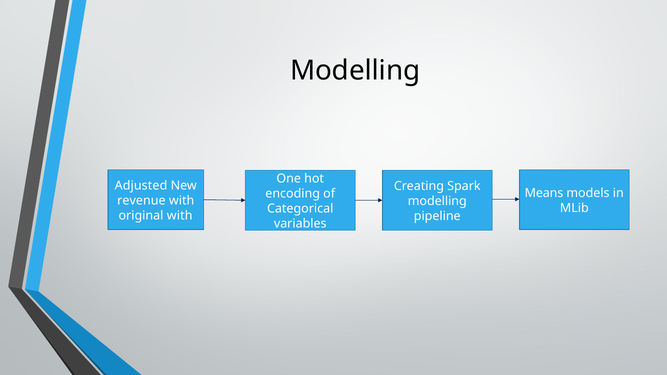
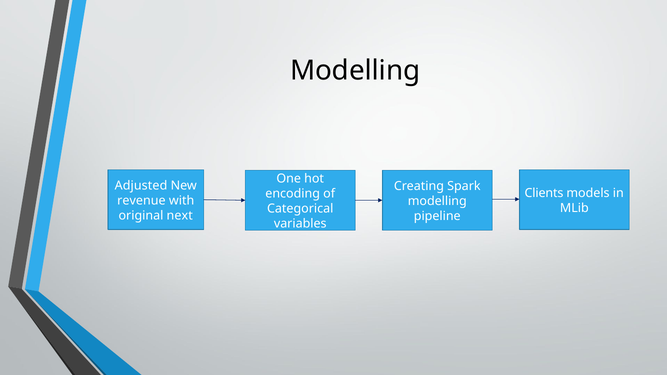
Means: Means -> Clients (544, 193)
original with: with -> next (180, 216)
